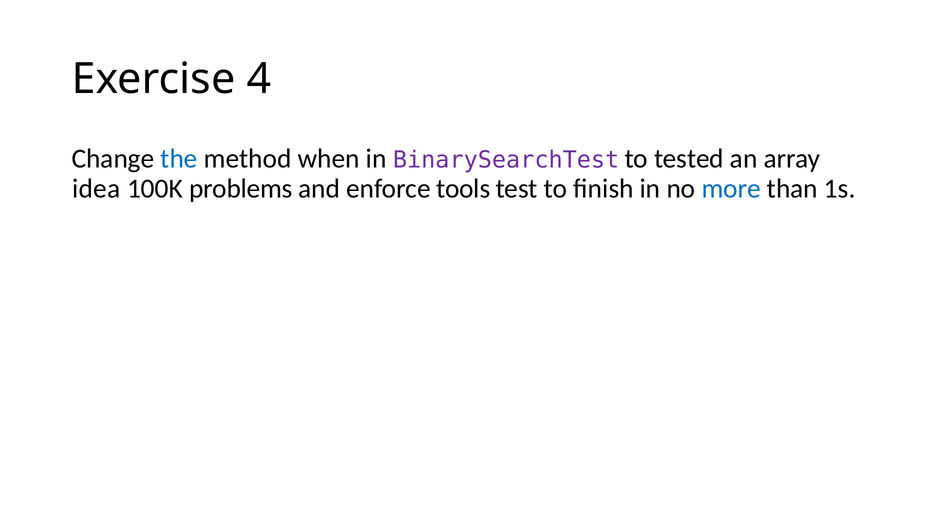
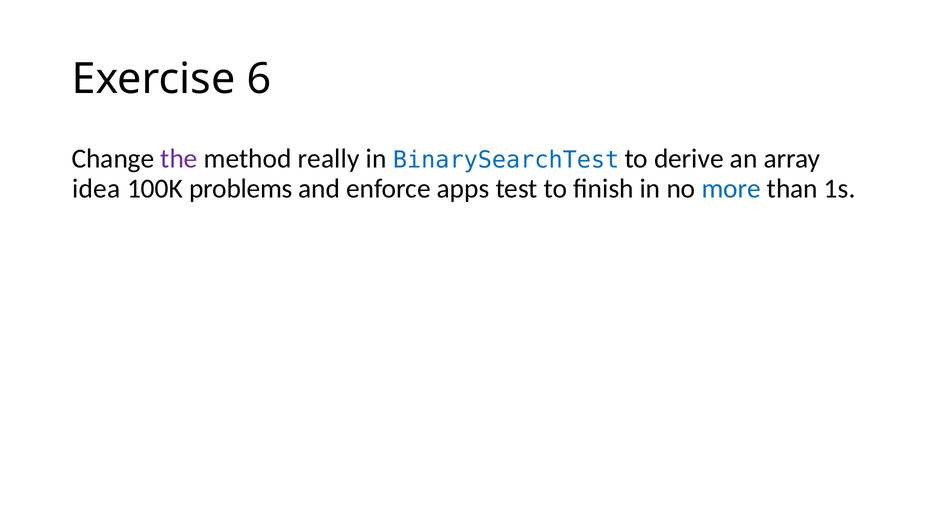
4: 4 -> 6 (259, 79)
the colour: blue -> purple (179, 159)
when: when -> really (329, 159)
BinarySearchTest colour: purple -> blue (506, 160)
tested: tested -> derive (689, 159)
tools: tools -> apps (463, 188)
